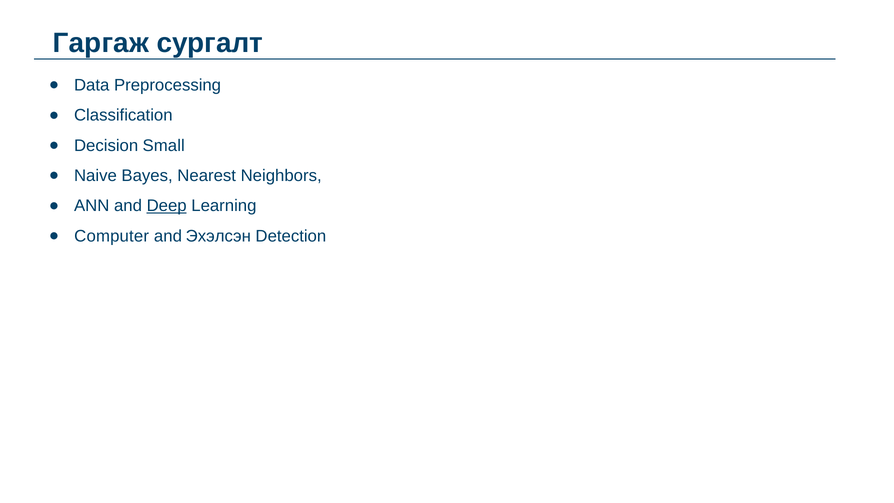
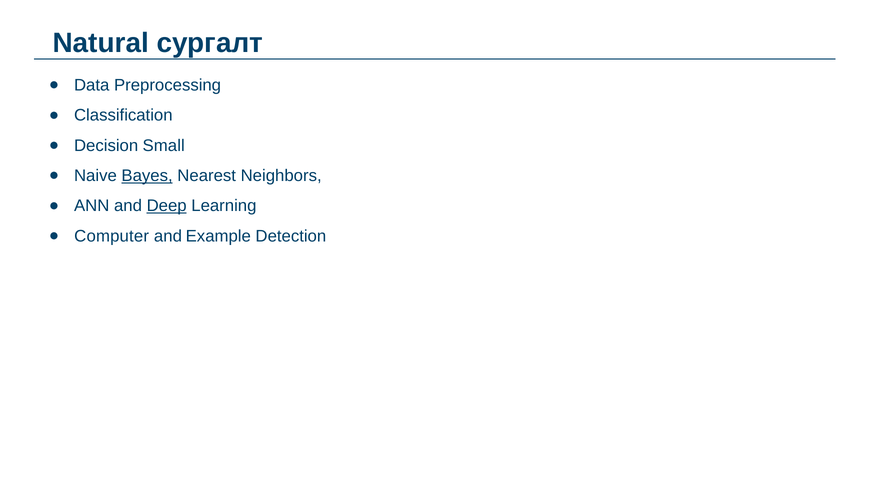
Гаргаж: Гаргаж -> Natural (101, 43)
Bayes underline: none -> present (147, 176)
Эхэлсэн: Эхэлсэн -> Example (218, 236)
